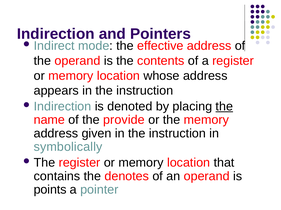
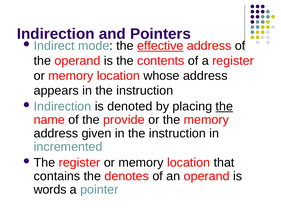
effective underline: none -> present (160, 46)
symbolically: symbolically -> incremented (68, 147)
points: points -> words (50, 190)
